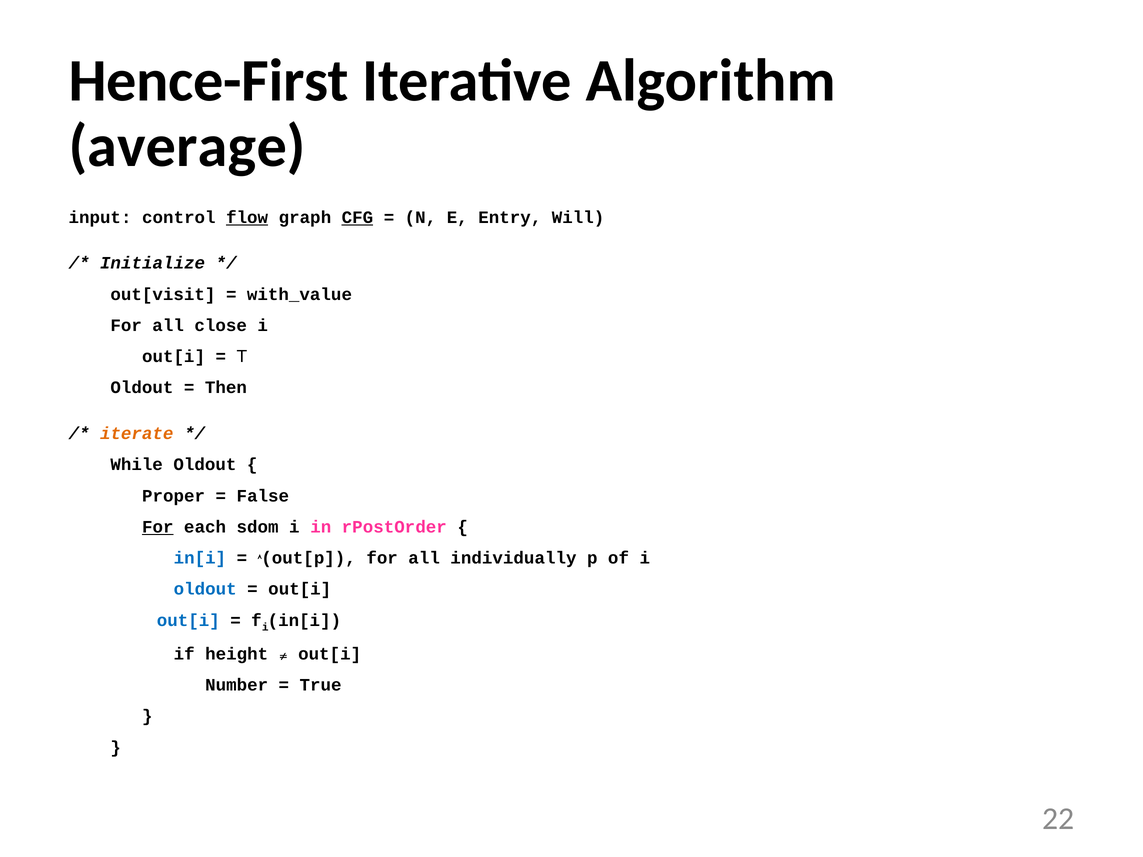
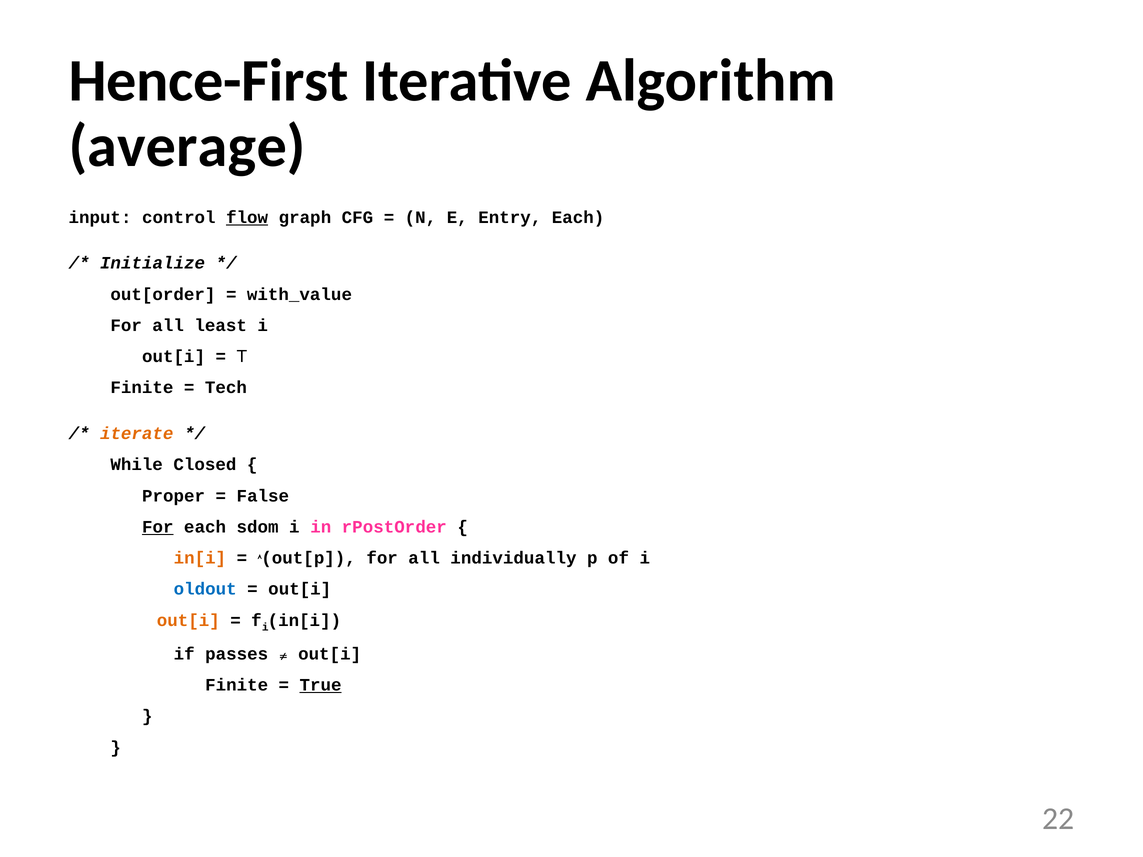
CFG underline: present -> none (357, 217)
Entry Will: Will -> Each (578, 217)
out[visit: out[visit -> out[order (163, 294)
close: close -> least (221, 326)
Oldout: Oldout -> Finite (142, 388)
Then: Then -> Tech (226, 388)
While Oldout: Oldout -> Closed (205, 465)
in[i colour: blue -> orange (200, 558)
out[i colour: blue -> orange (188, 620)
height: height -> passes (237, 654)
Number: Number -> Finite (237, 685)
True underline: none -> present (321, 685)
